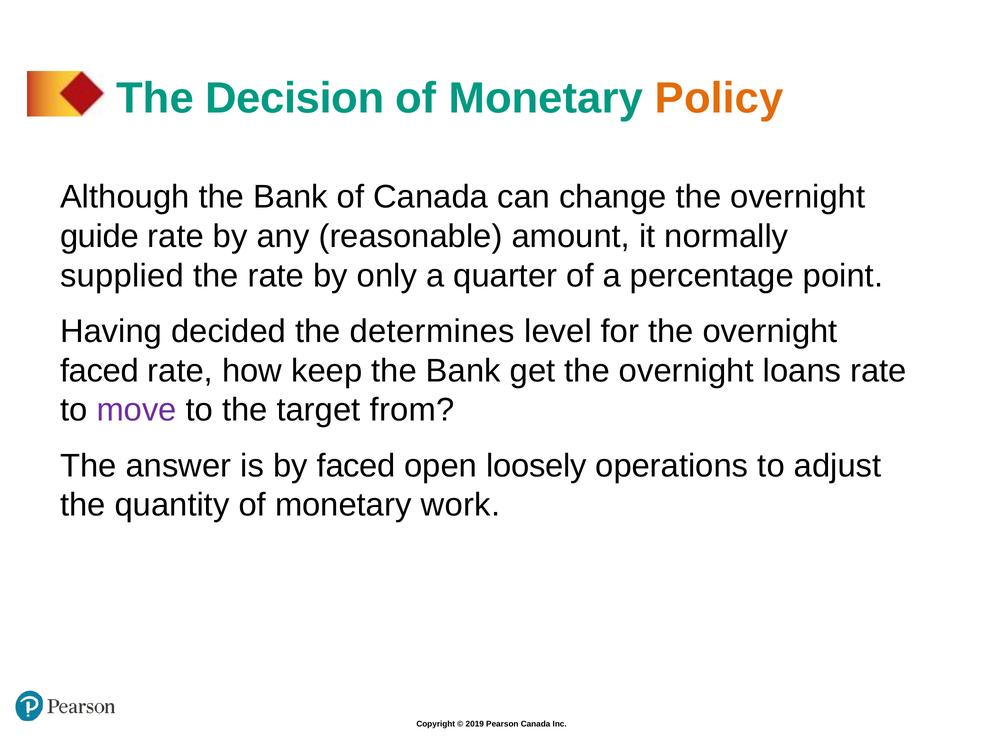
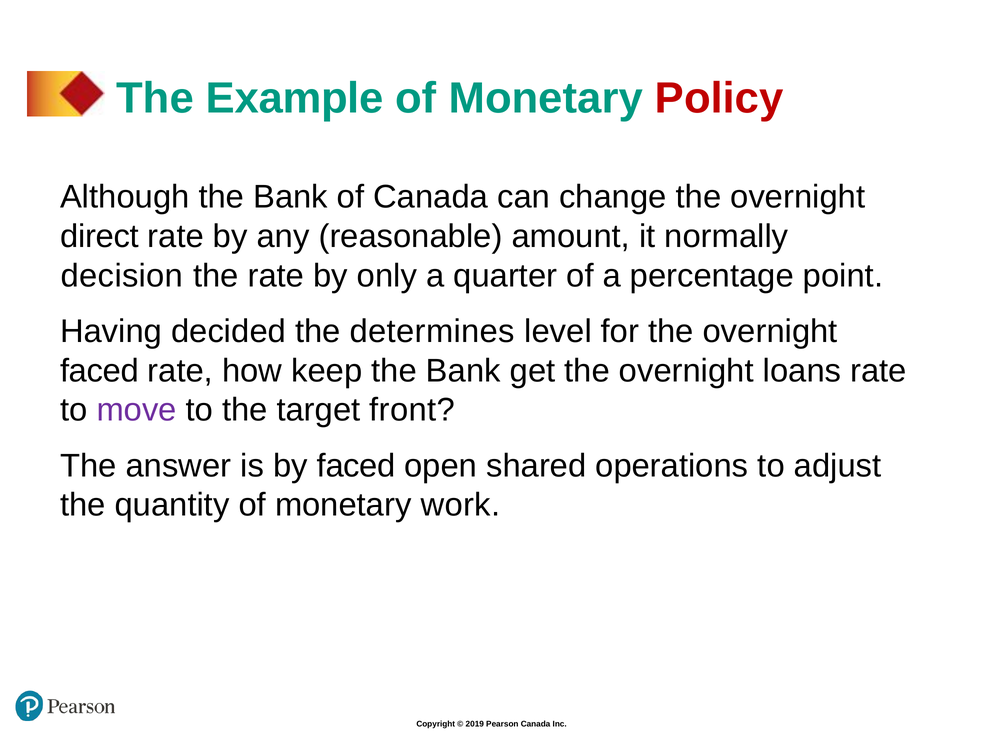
Decision: Decision -> Example (295, 98)
Policy colour: orange -> red (719, 98)
guide: guide -> direct (99, 237)
supplied: supplied -> decision (122, 276)
from: from -> front (412, 410)
loosely: loosely -> shared (536, 466)
